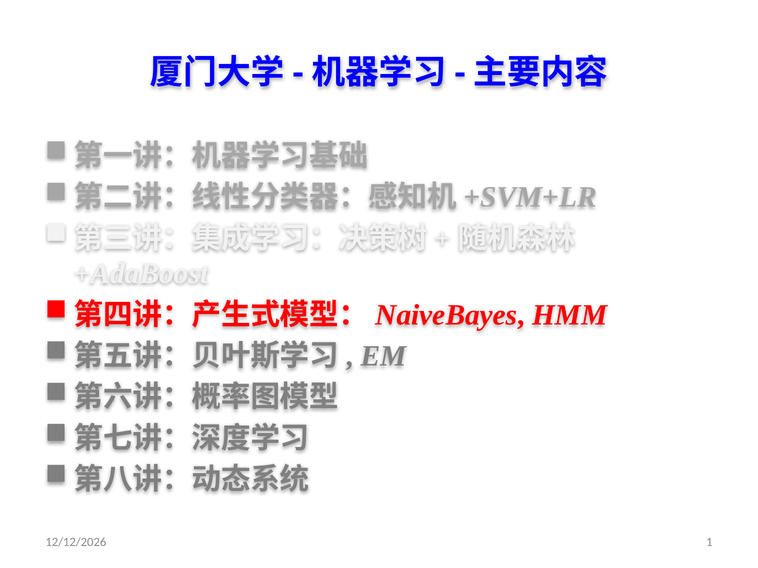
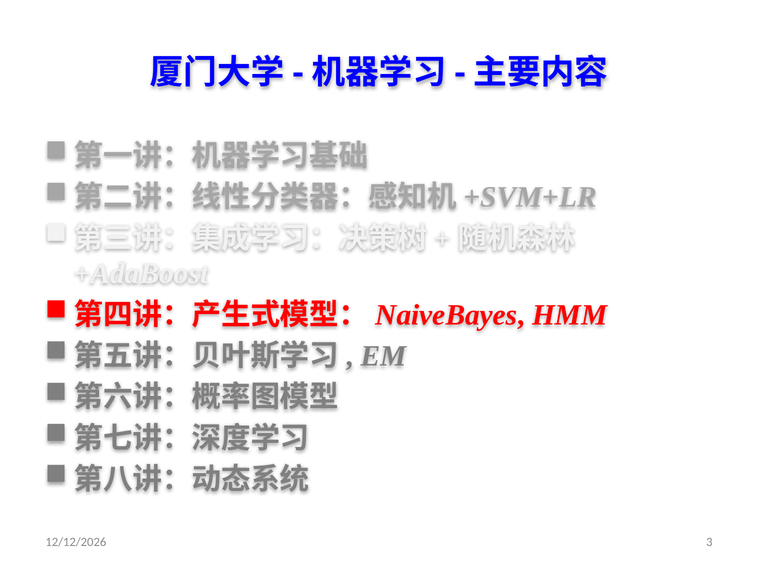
1: 1 -> 3 (709, 543)
